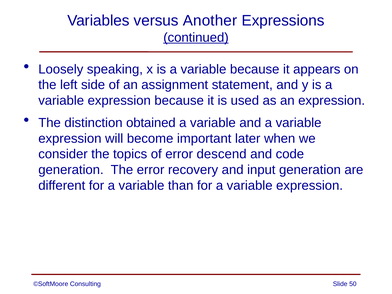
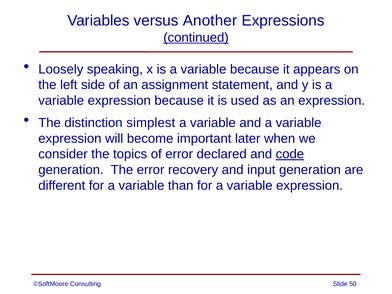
obtained: obtained -> simplest (151, 123)
descend: descend -> declared (222, 154)
code underline: none -> present (290, 154)
